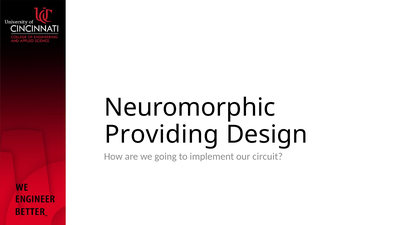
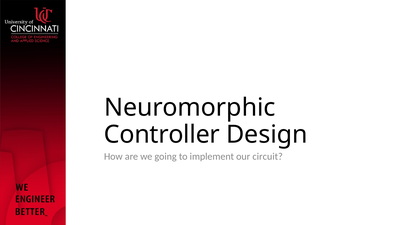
Providing: Providing -> Controller (162, 135)
